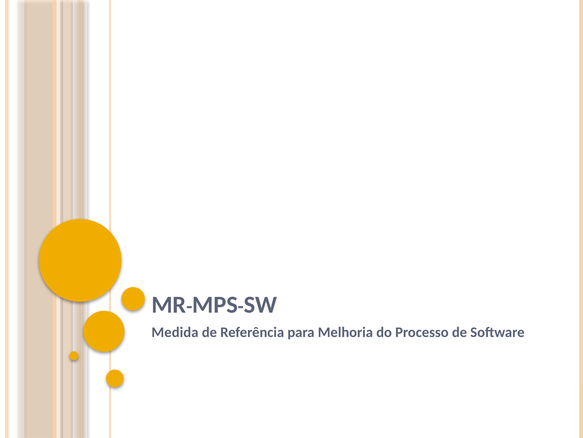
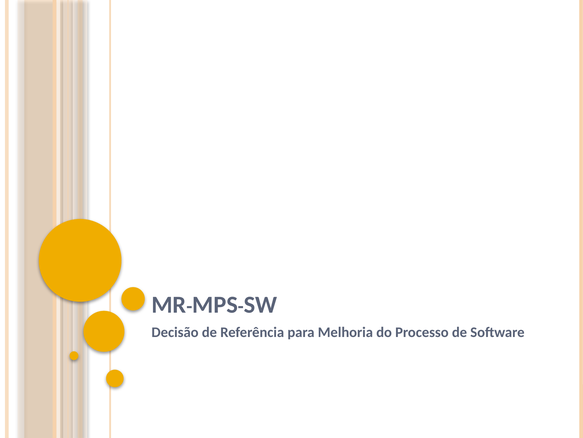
Medida: Medida -> Decisão (175, 332)
